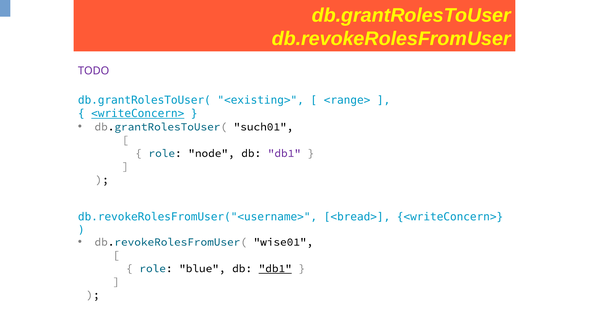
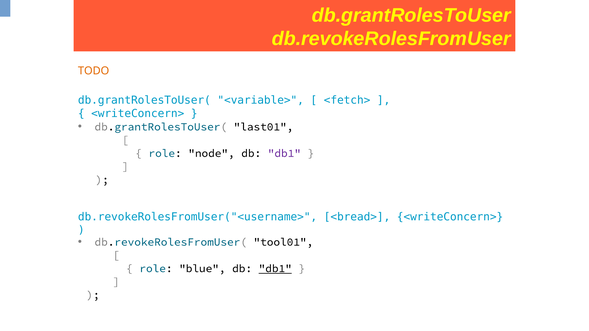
TODO colour: purple -> orange (94, 71)
<existing>: <existing> -> <variable> (261, 100)
<range>: <range> -> <fetch> (347, 100)
<writeConcern> underline: present -> none (138, 114)
such01: such01 -> last01 (263, 127)
wise01: wise01 -> tool01 (283, 242)
